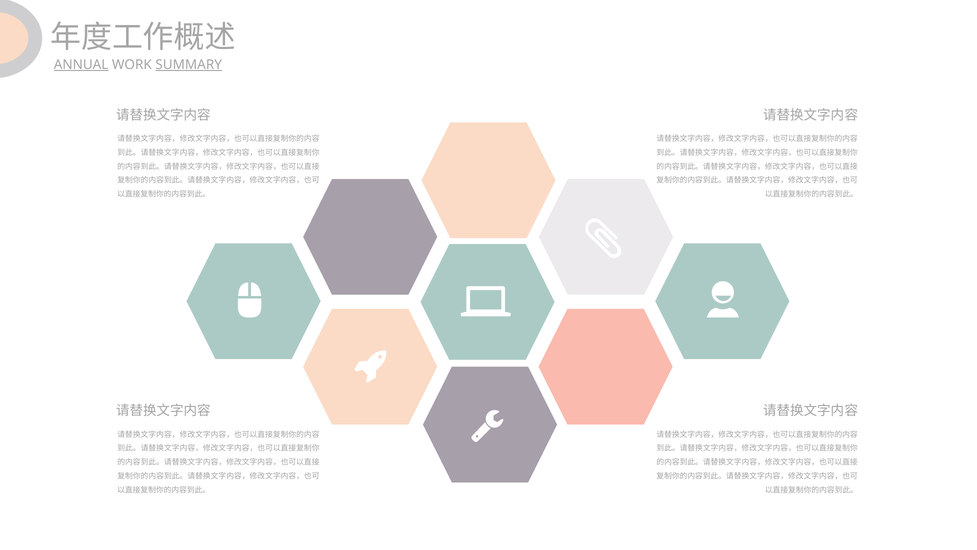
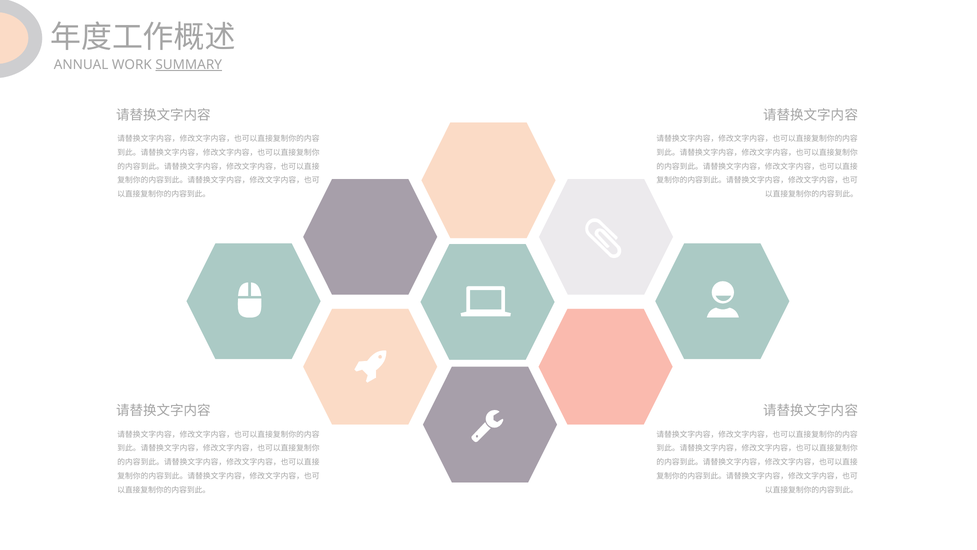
ANNUAL underline: present -> none (81, 65)
